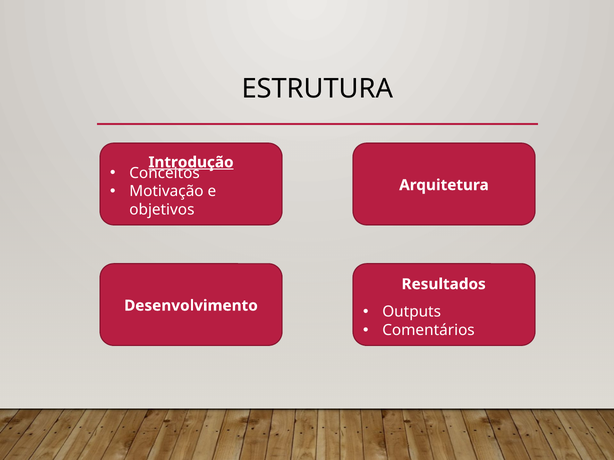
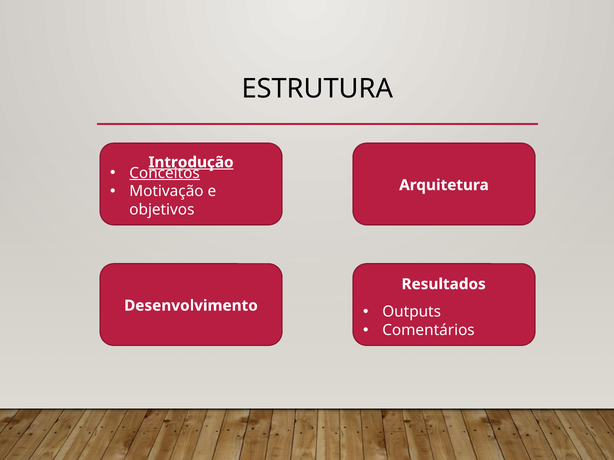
Conceitos underline: none -> present (165, 173)
